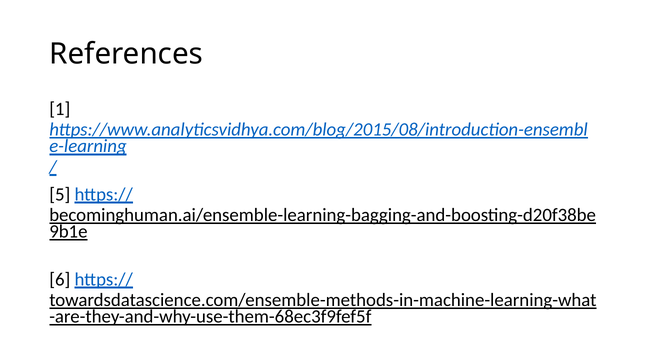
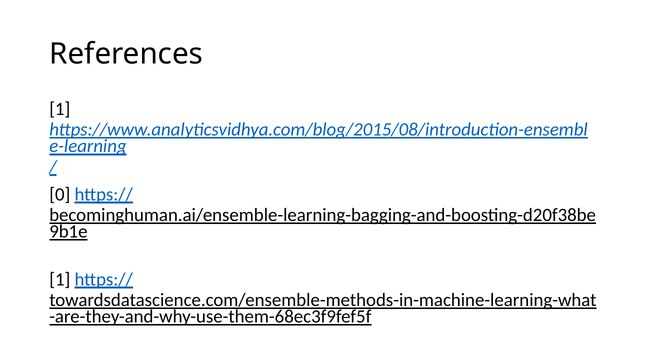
5: 5 -> 0 (60, 195)
6: 6 -> 1 (60, 280)
